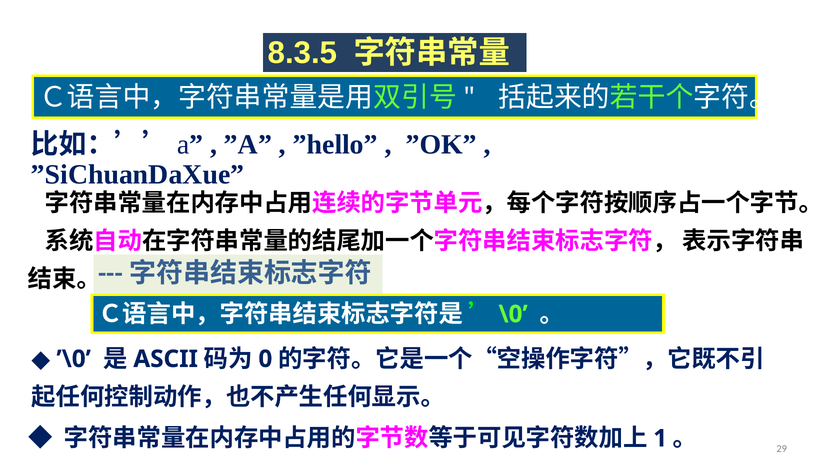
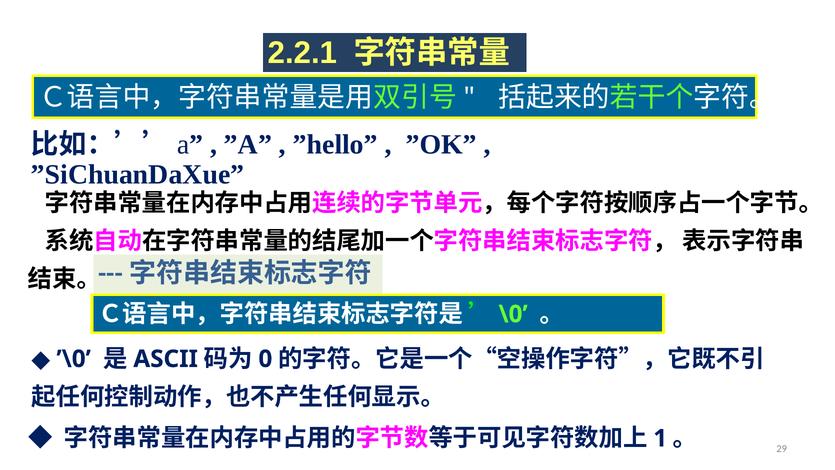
8.3.5: 8.3.5 -> 2.2.1 (303, 53)
